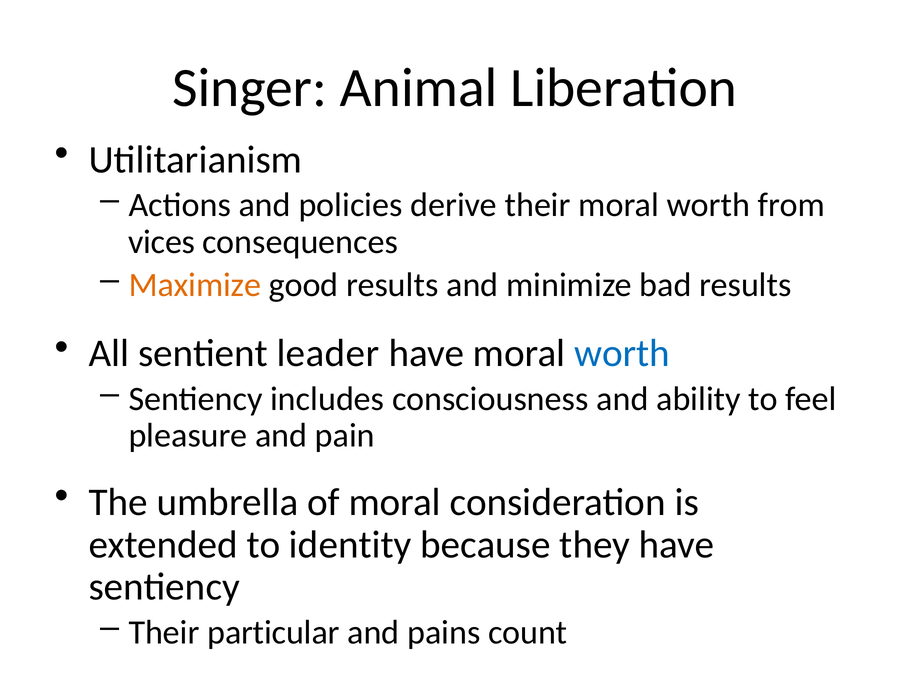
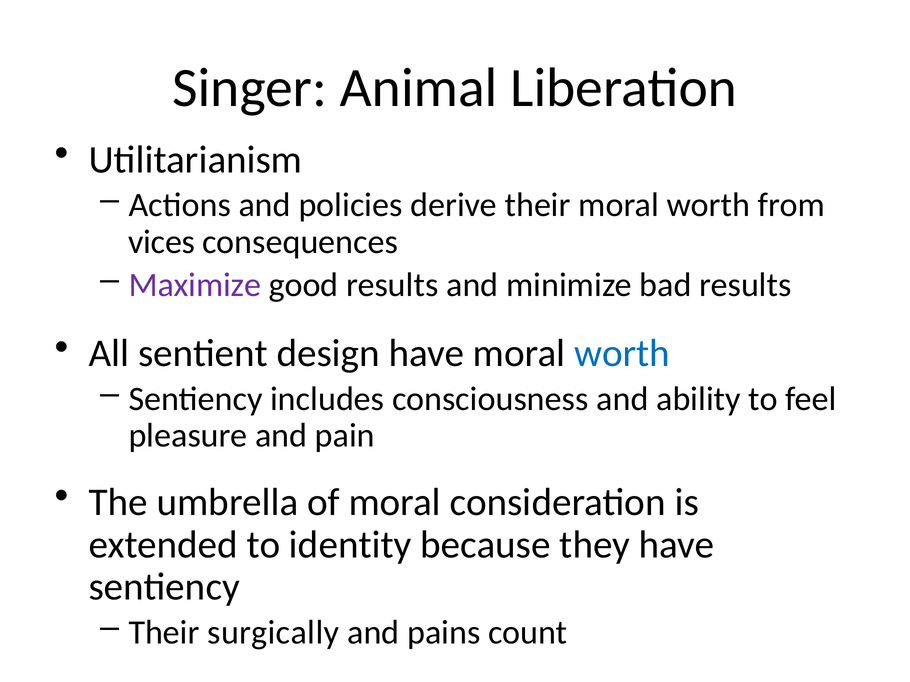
Maximize colour: orange -> purple (195, 285)
leader: leader -> design (328, 354)
particular: particular -> surgically (273, 633)
